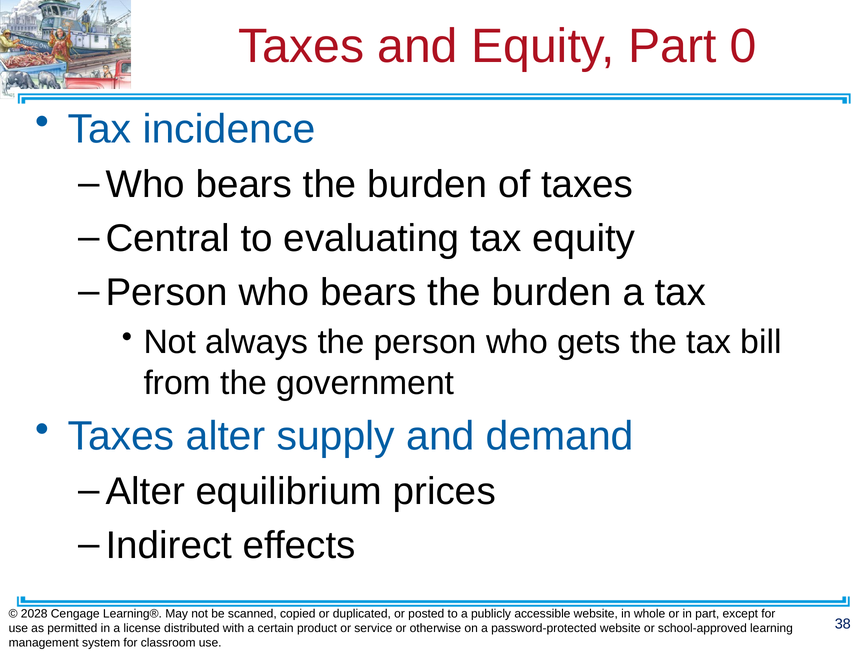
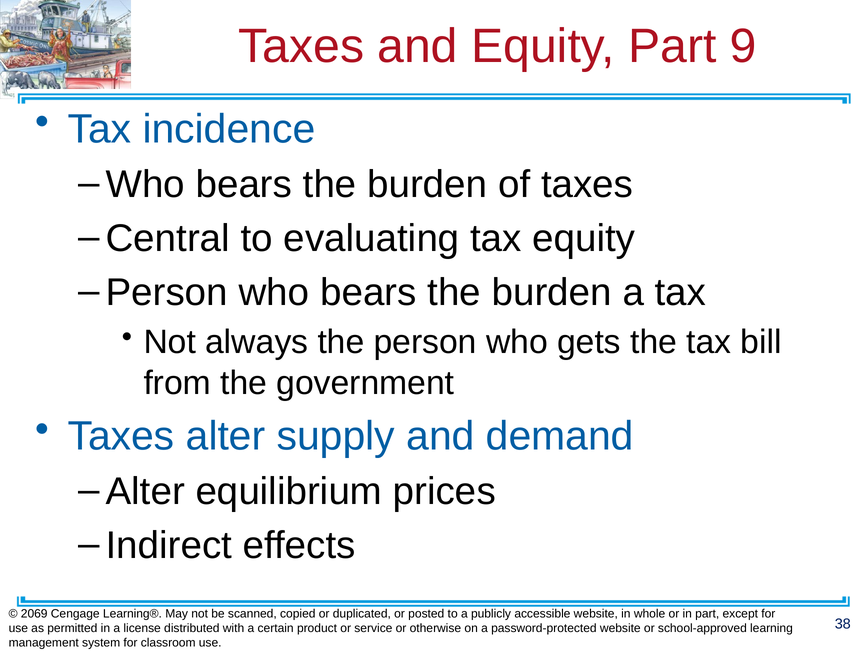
0: 0 -> 9 (743, 46)
2028: 2028 -> 2069 (34, 614)
